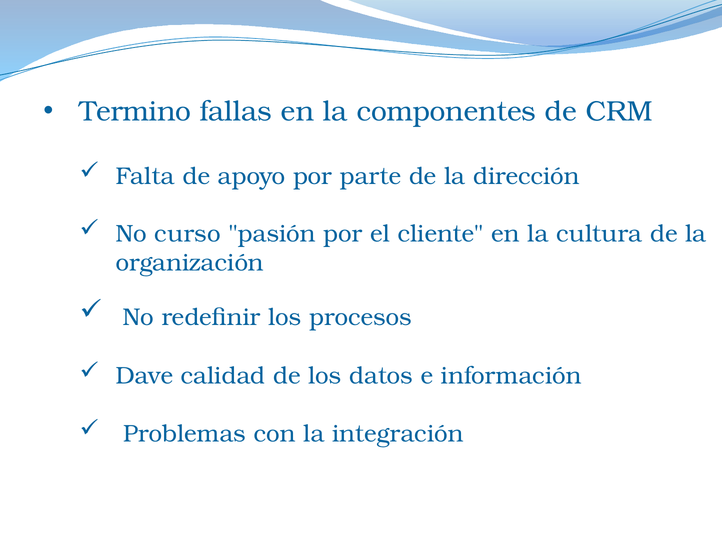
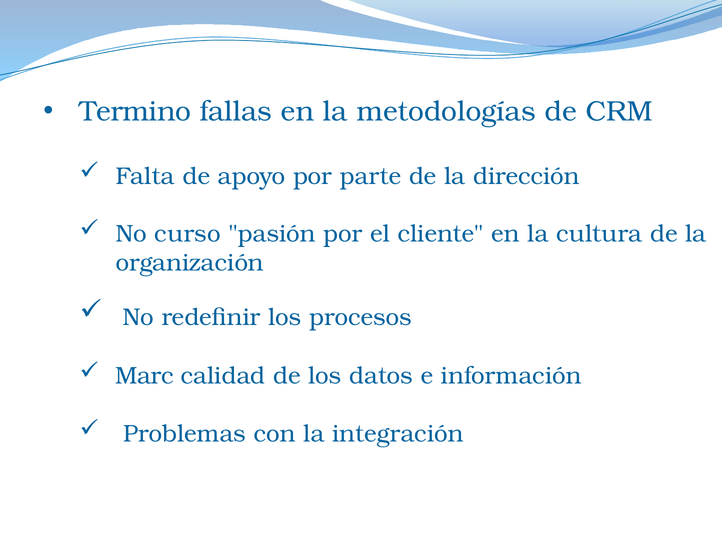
componentes: componentes -> metodologías (446, 111)
Dave: Dave -> Marc (144, 376)
